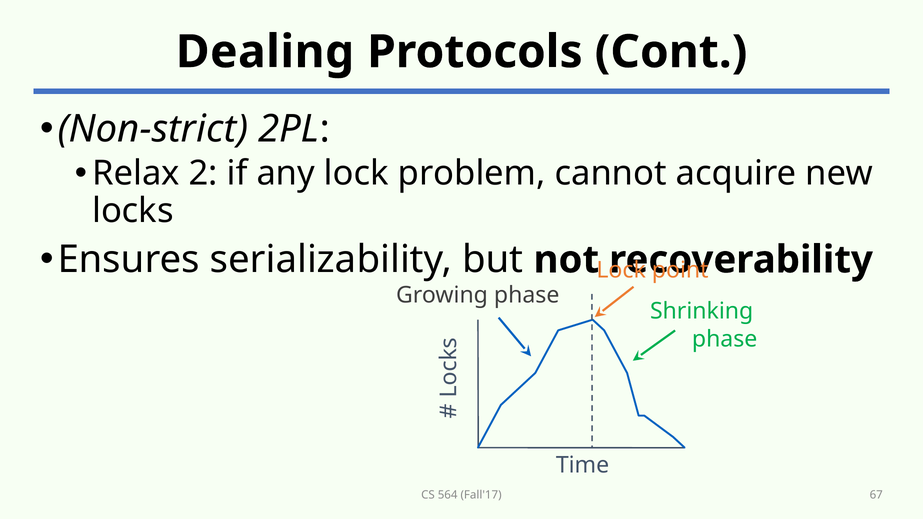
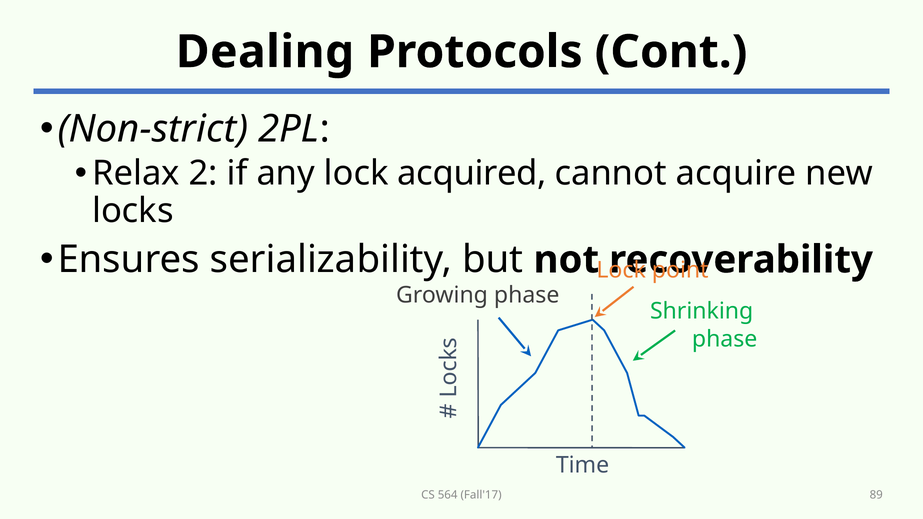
problem: problem -> acquired (472, 173)
67: 67 -> 89 (876, 495)
